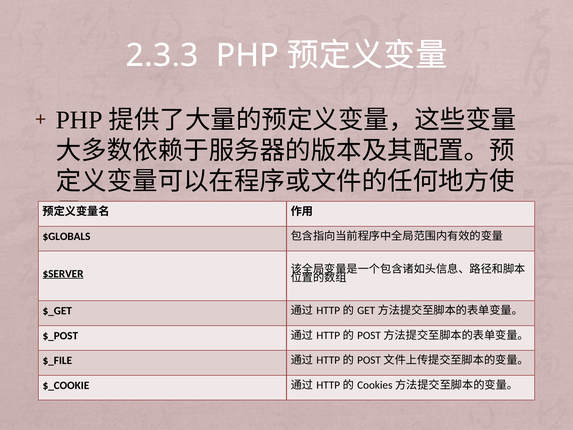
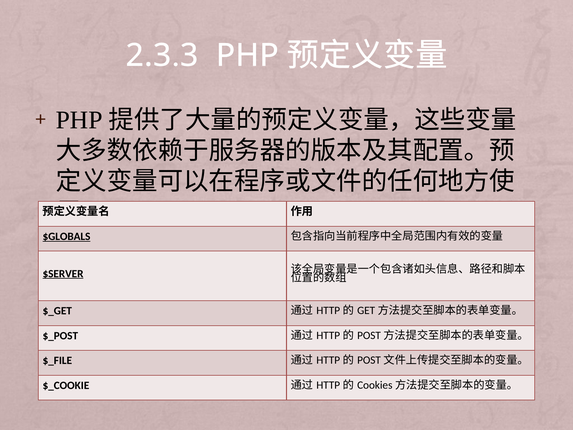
$GLOBALS underline: none -> present (66, 236)
